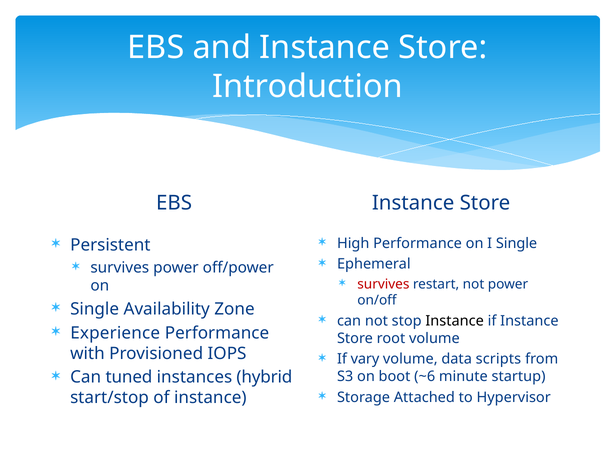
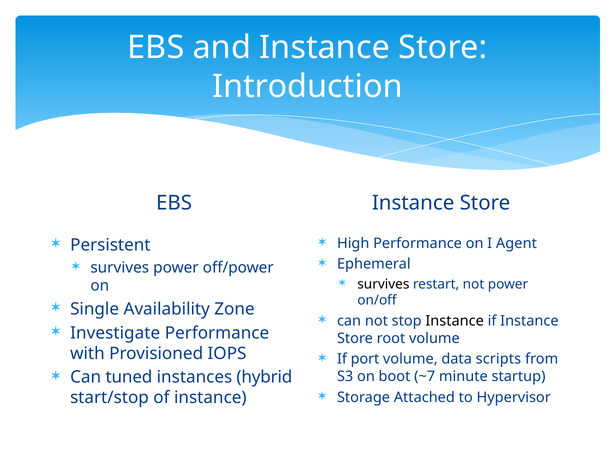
I Single: Single -> Agent (516, 243)
survives colour: red -> black (383, 284)
Experience: Experience -> Investigate (115, 333)
vary: vary -> port (365, 359)
~6: ~6 -> ~7 (425, 377)
